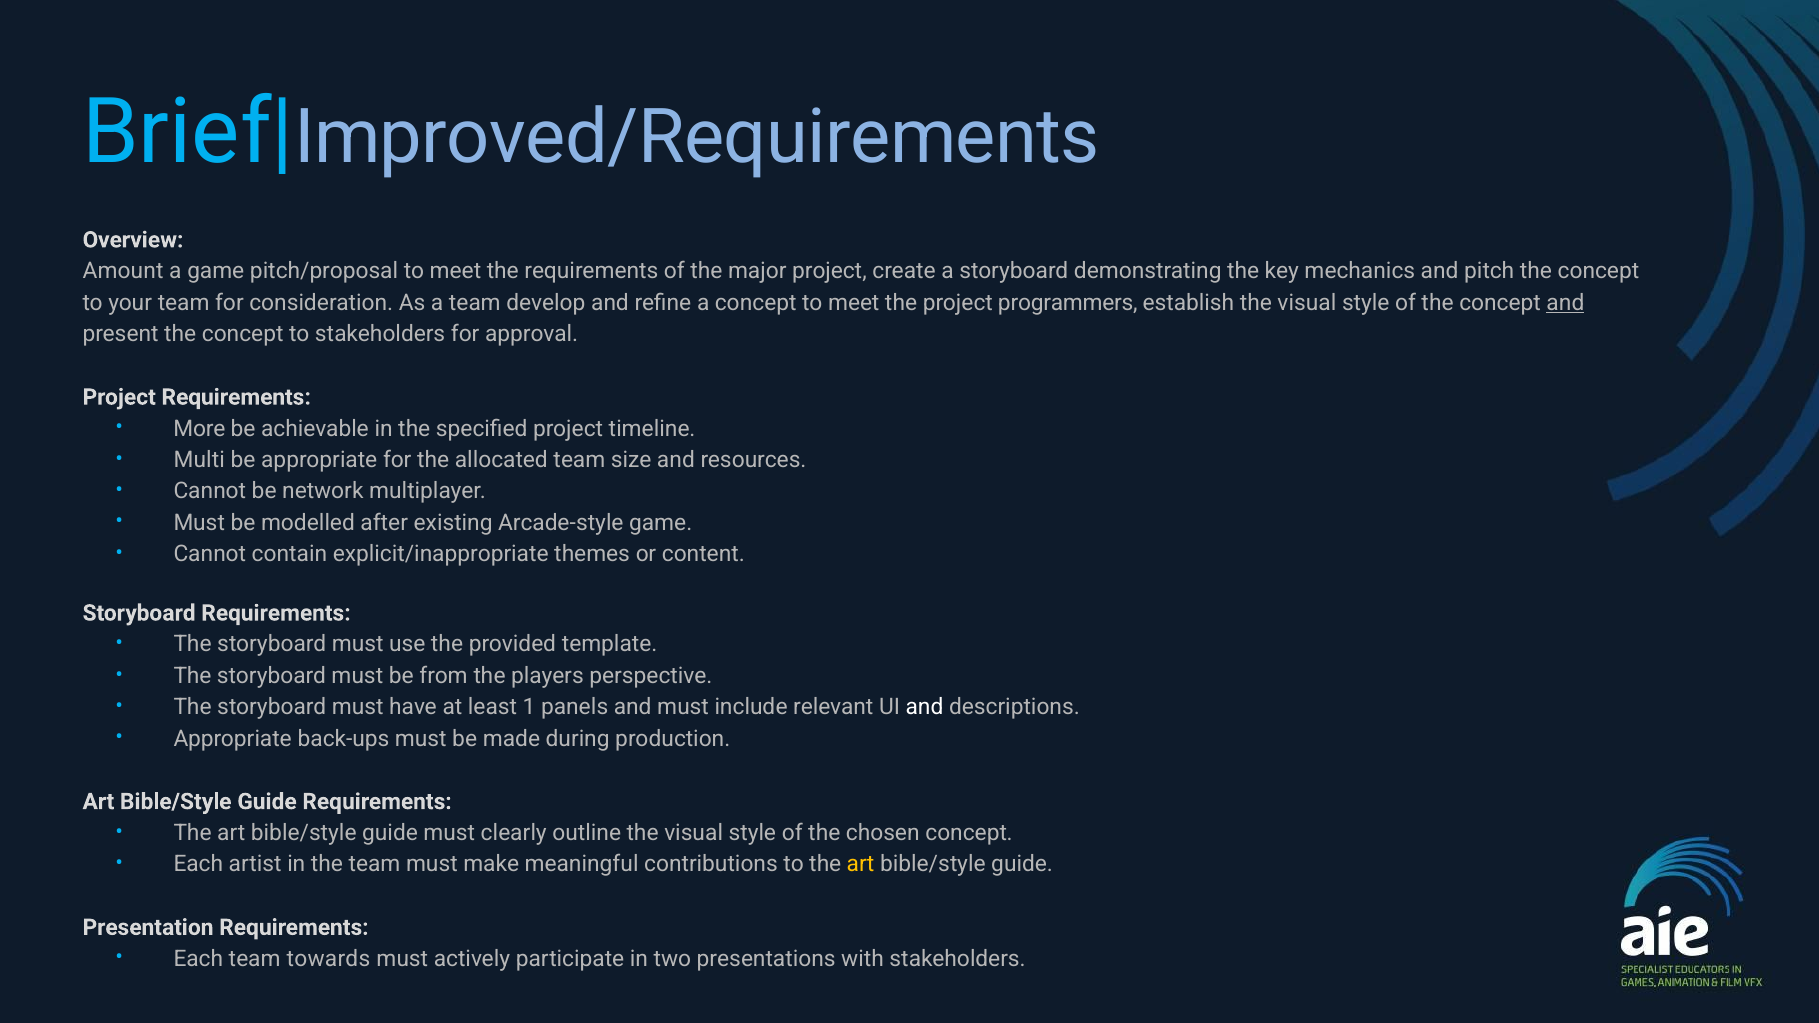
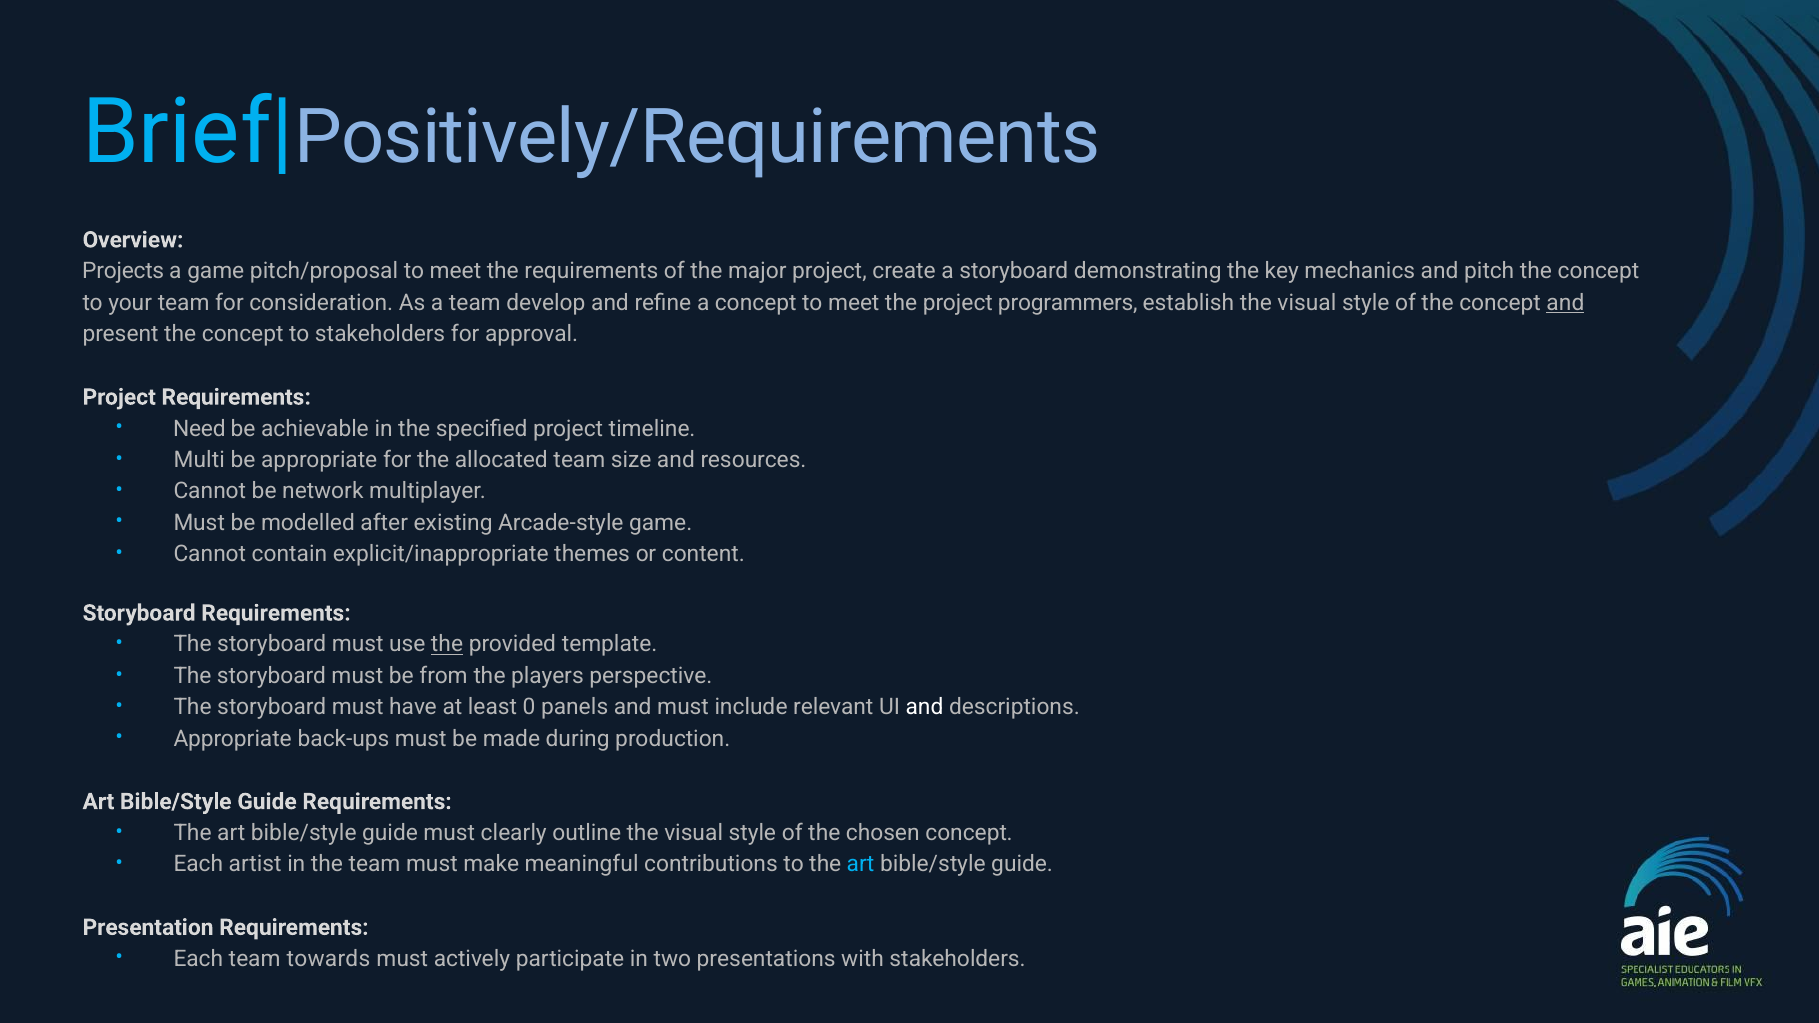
Improved/Requirements: Improved/Requirements -> Positively/Requirements (697, 138)
Amount: Amount -> Projects (123, 271)
More: More -> Need (199, 429)
the underline: none -> present (447, 645)
1: 1 -> 0 (529, 707)
art colour: yellow -> light blue (860, 865)
